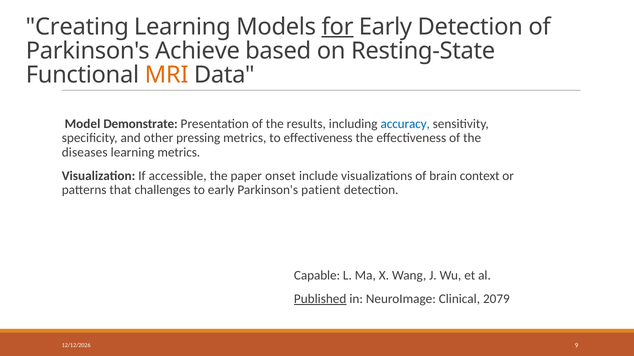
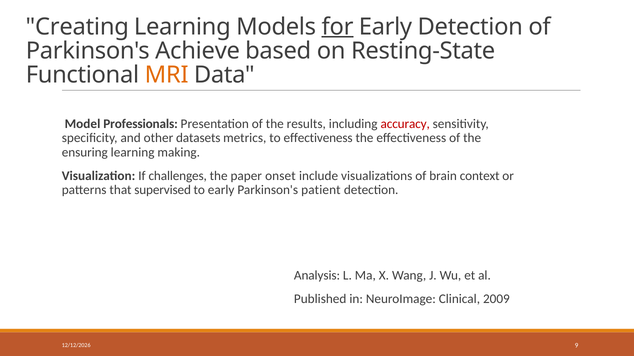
Demonstrate: Demonstrate -> Professionals (141, 124)
accuracy colour: blue -> red (405, 124)
pressing: pressing -> datasets (198, 138)
diseases: diseases -> ensuring (85, 153)
learning metrics: metrics -> making (179, 153)
accessible: accessible -> challenges (178, 176)
challenges: challenges -> supervised (163, 190)
Capable: Capable -> Analysis (317, 276)
Published underline: present -> none (320, 299)
2079: 2079 -> 2009 (496, 299)
